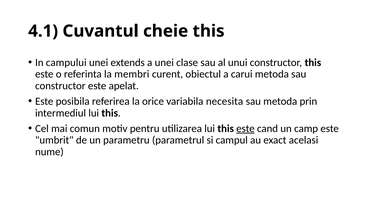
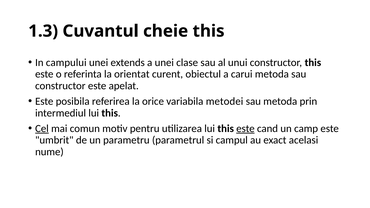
4.1: 4.1 -> 1.3 (43, 31)
membri: membri -> orientat (132, 74)
necesita: necesita -> metodei (225, 101)
Cel underline: none -> present (42, 129)
